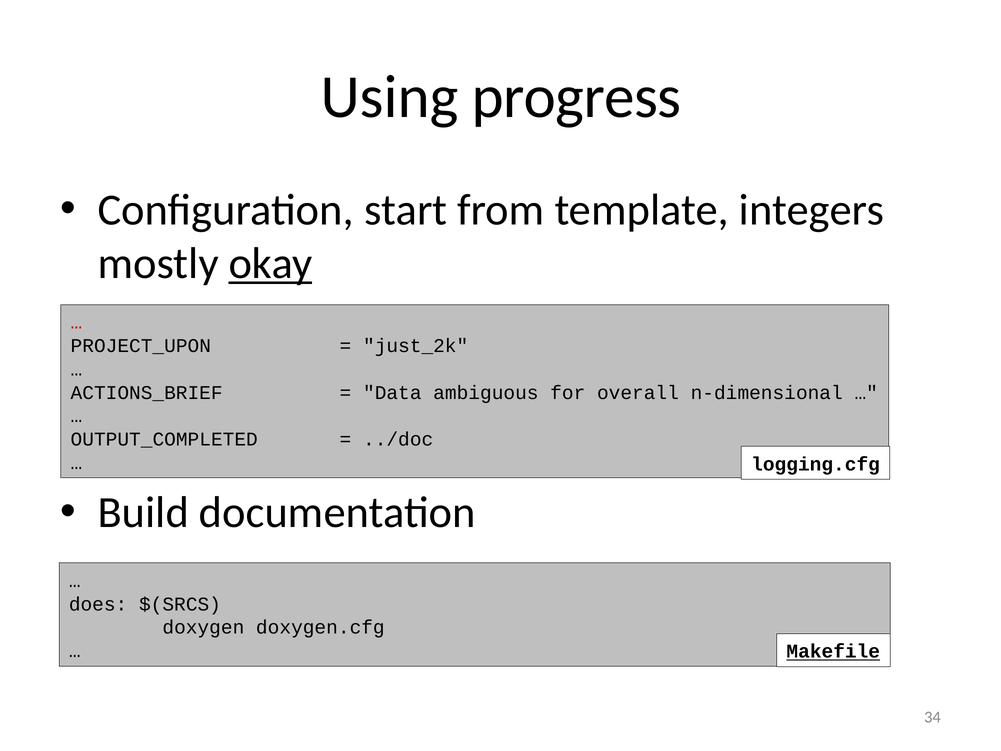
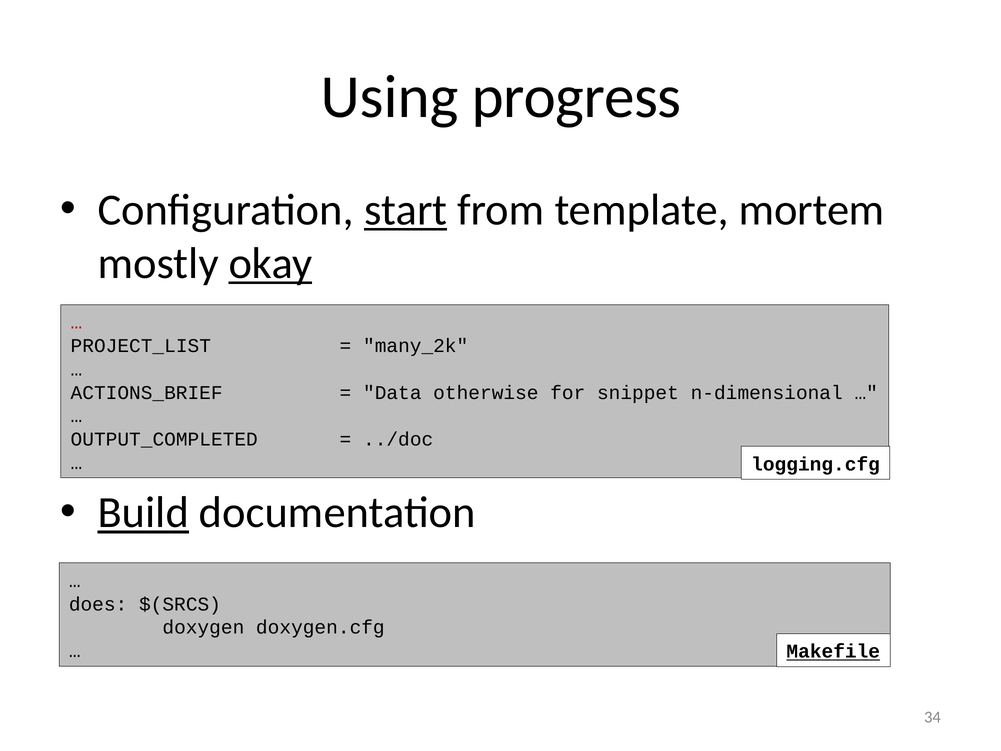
start underline: none -> present (406, 210)
integers: integers -> mortem (812, 210)
PROJECT_UPON: PROJECT_UPON -> PROJECT_LIST (141, 346)
just_2k: just_2k -> many_2k (416, 346)
ambiguous: ambiguous -> otherwise (486, 393)
overall: overall -> snippet (638, 393)
Build underline: none -> present (143, 513)
